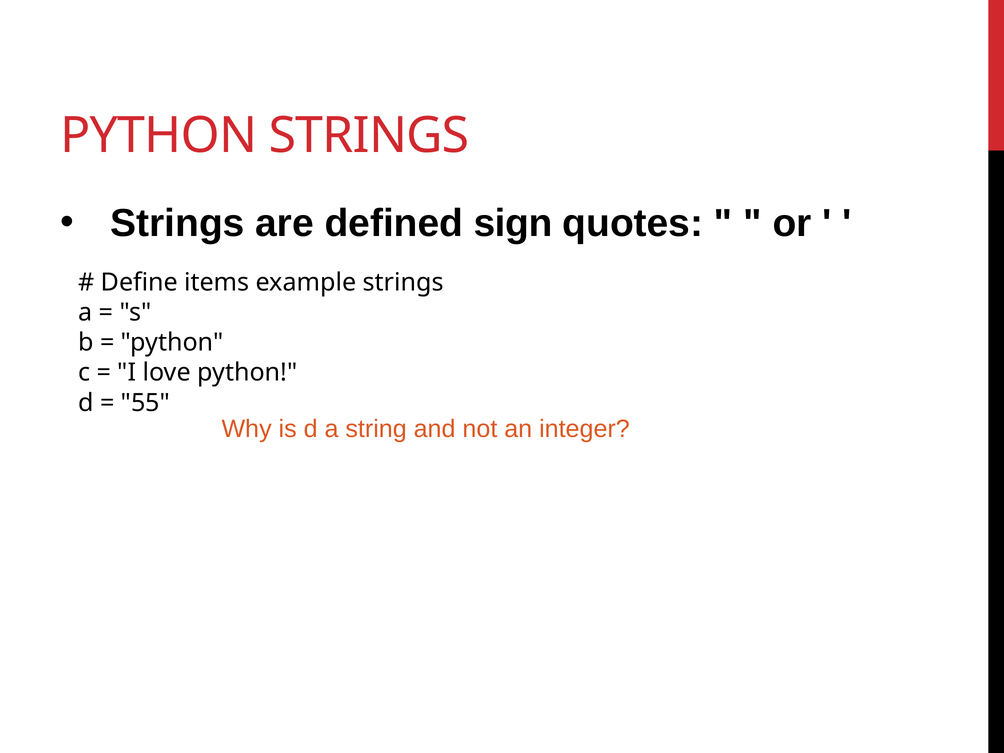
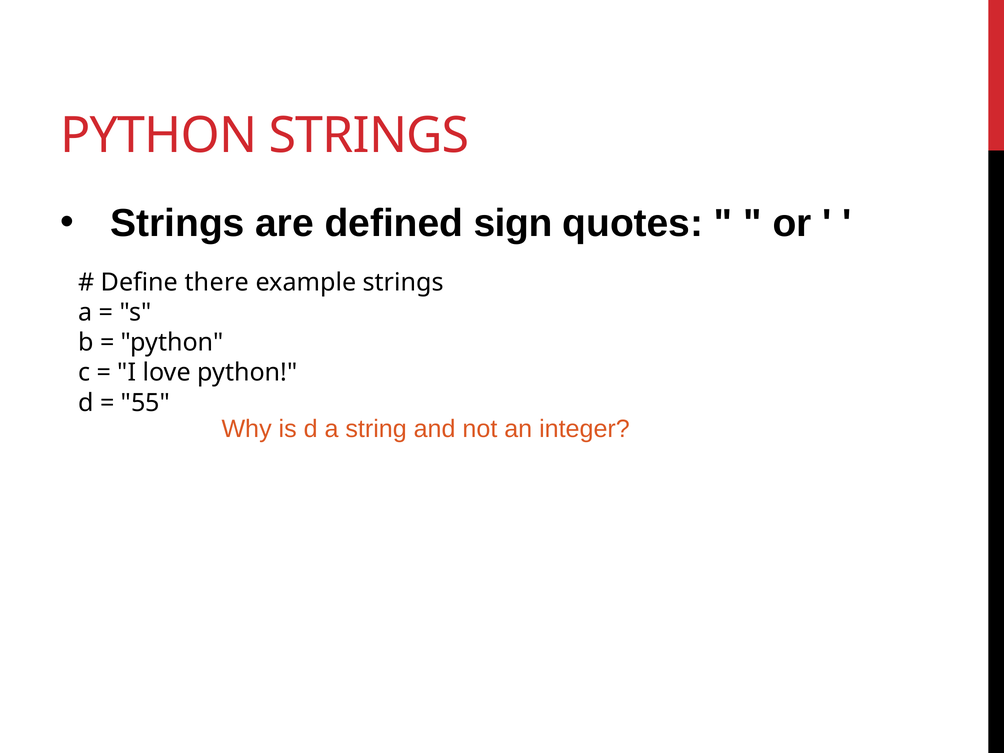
items: items -> there (217, 282)
